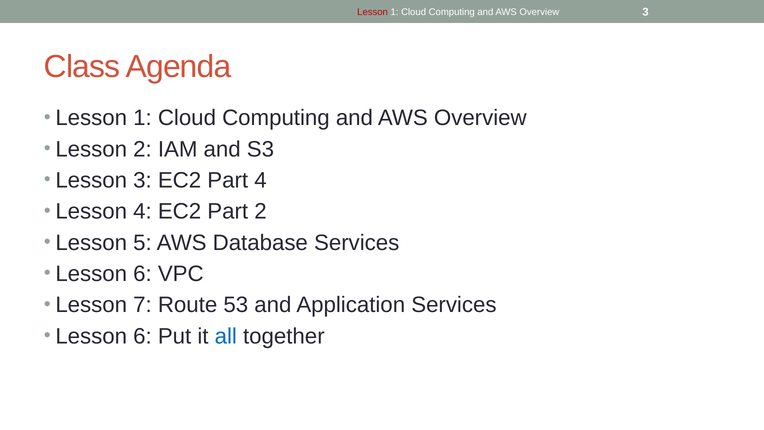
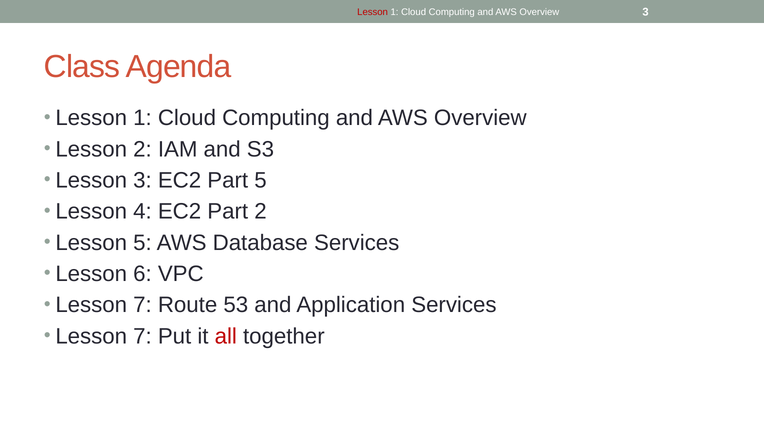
Part 4: 4 -> 5 (260, 180)
6: 6 -> 7 (143, 336)
all colour: blue -> red (226, 336)
